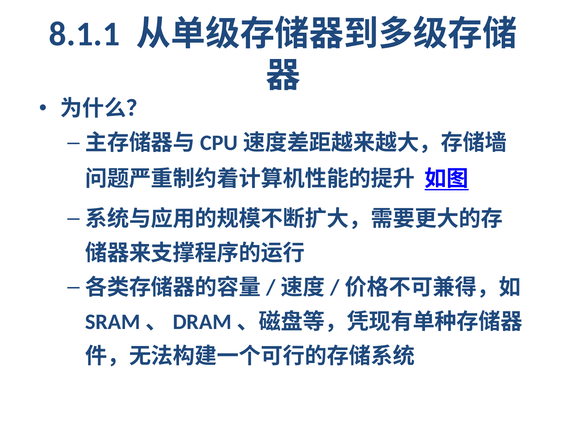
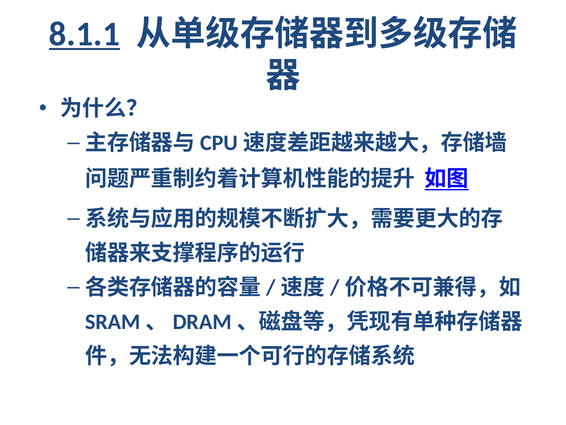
8.1.1 underline: none -> present (84, 34)
